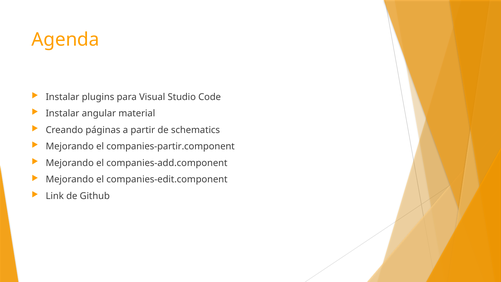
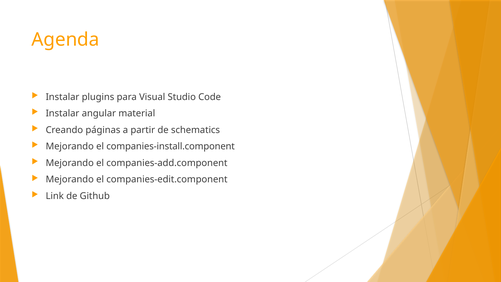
companies-partir.component: companies-partir.component -> companies-install.component (171, 146)
